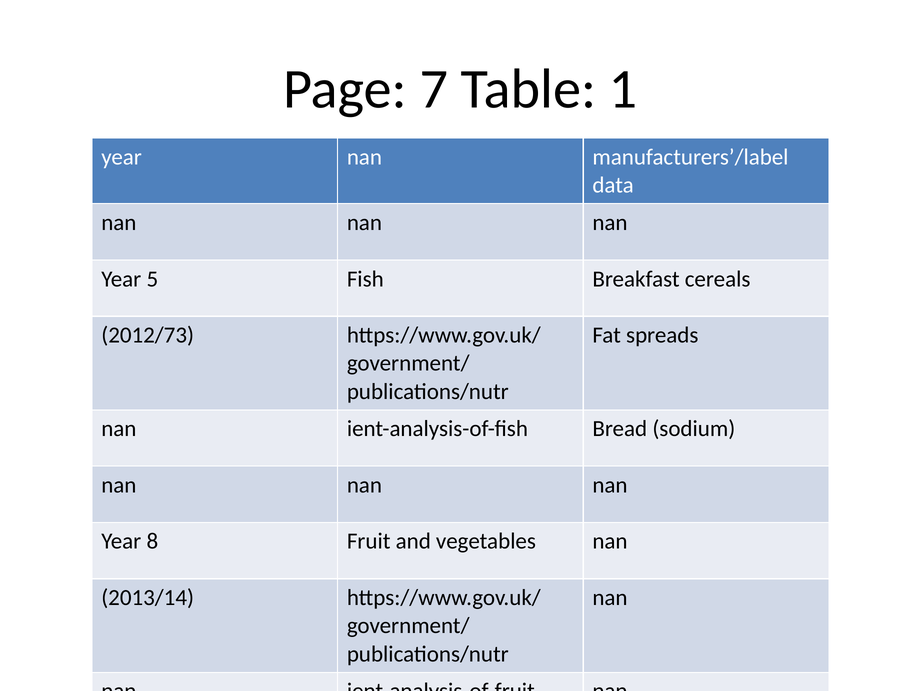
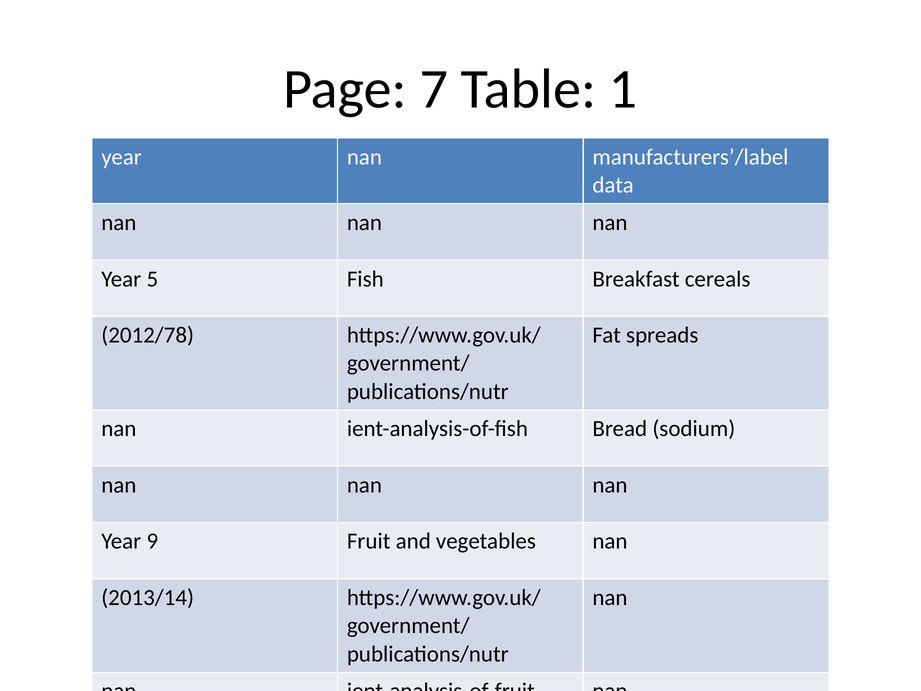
2012/73: 2012/73 -> 2012/78 (148, 335)
8: 8 -> 9 (152, 541)
